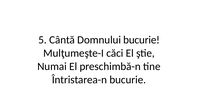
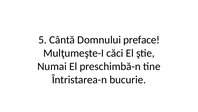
Domnului bucurie: bucurie -> preface (142, 40)
